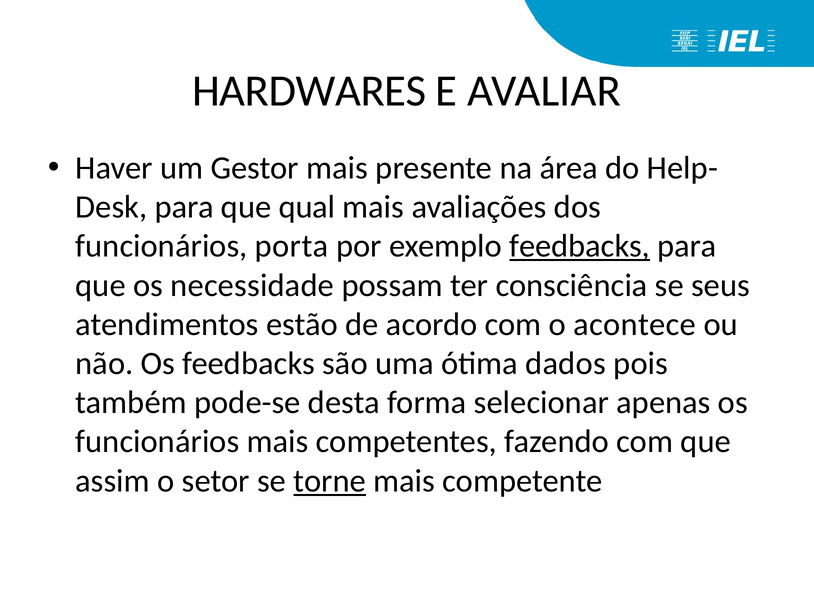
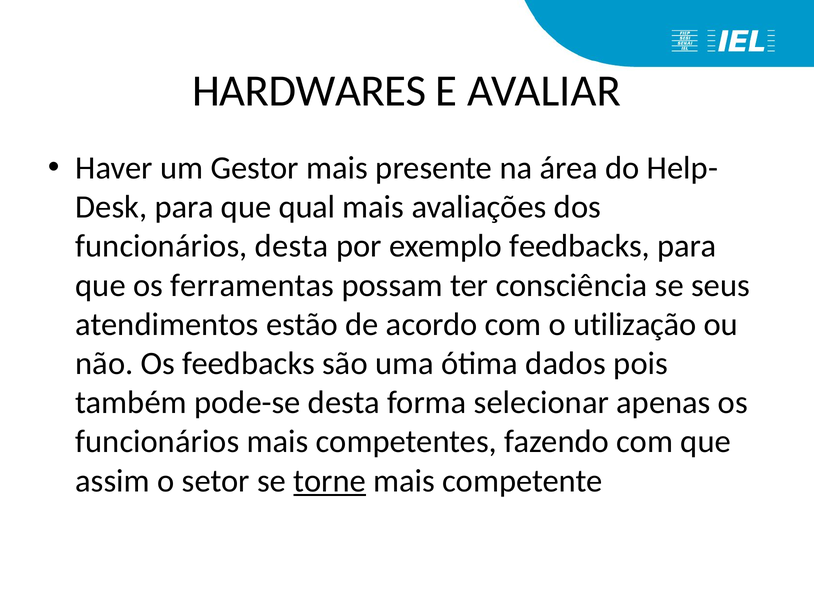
funcionários porta: porta -> desta (292, 246)
feedbacks underline: present -> none (580, 246)
necessidade: necessidade -> ferramentas (252, 285)
acontece: acontece -> utilização (635, 324)
